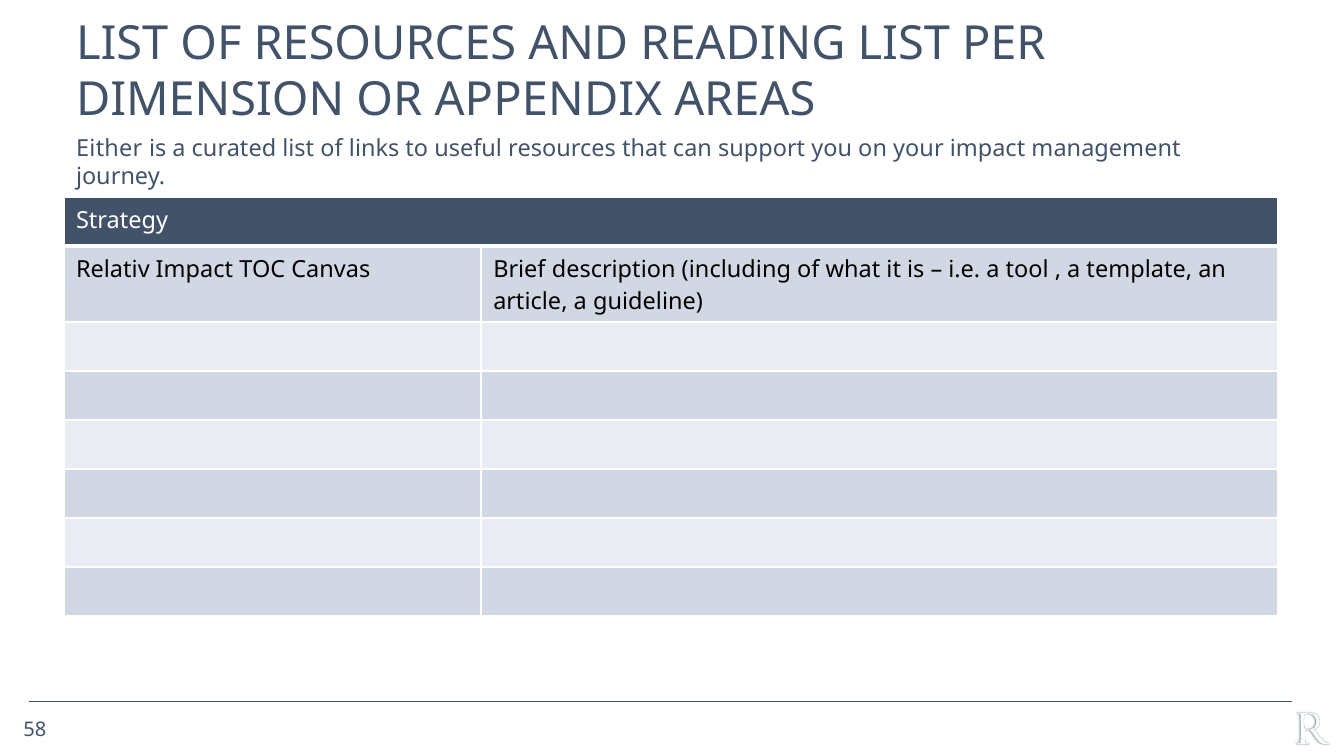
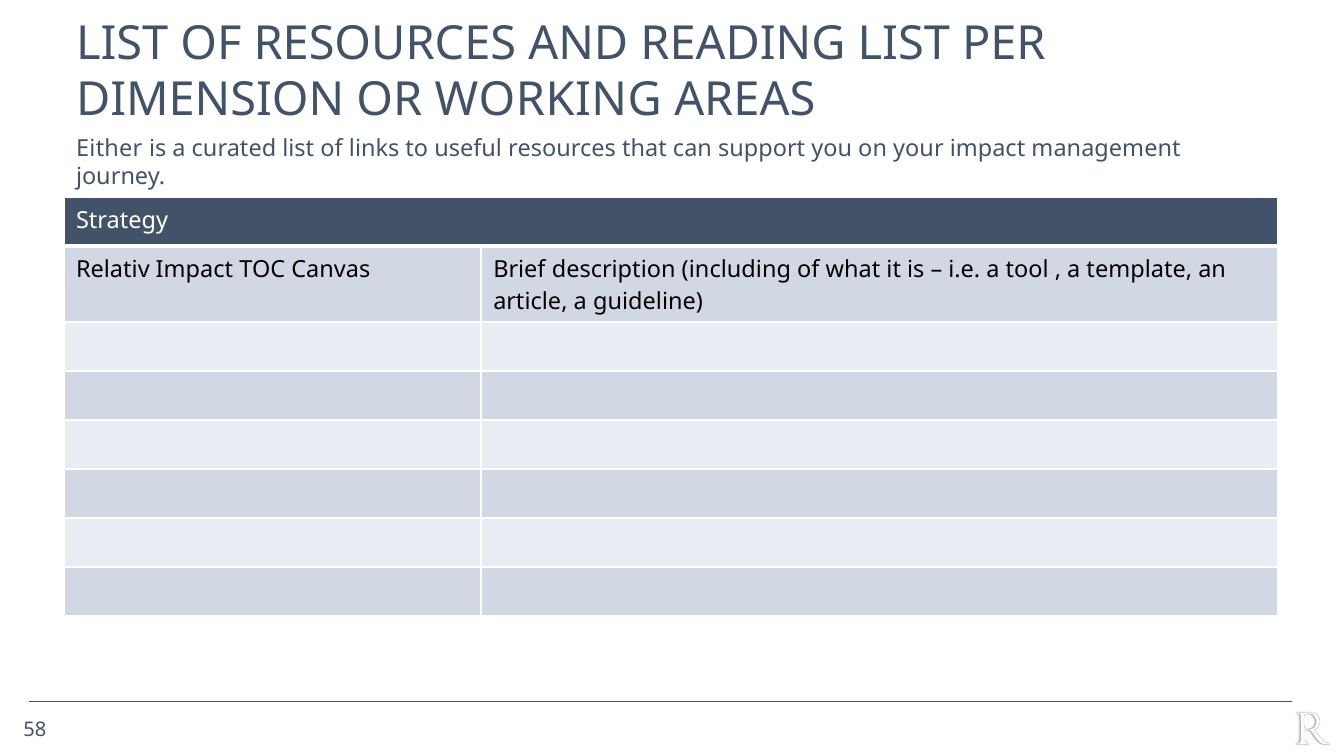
APPENDIX: APPENDIX -> WORKING (548, 100)
